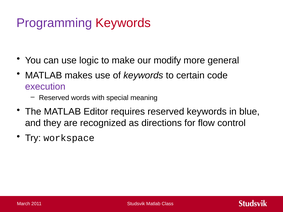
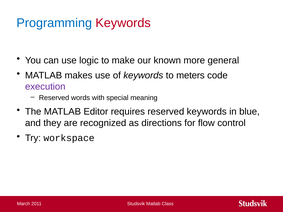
Programming colour: purple -> blue (54, 23)
modify: modify -> known (167, 60)
certain: certain -> meters (190, 75)
